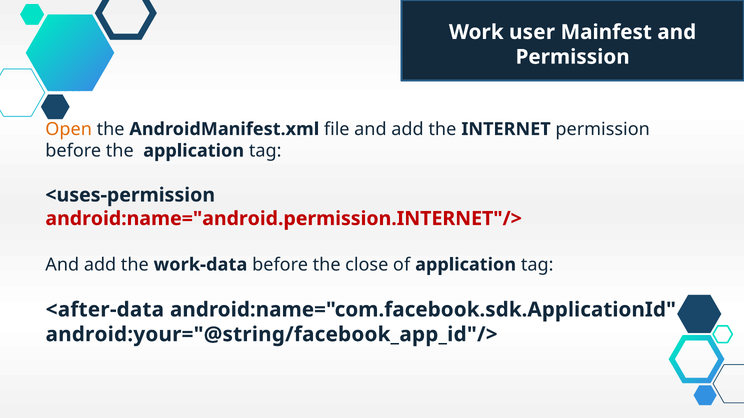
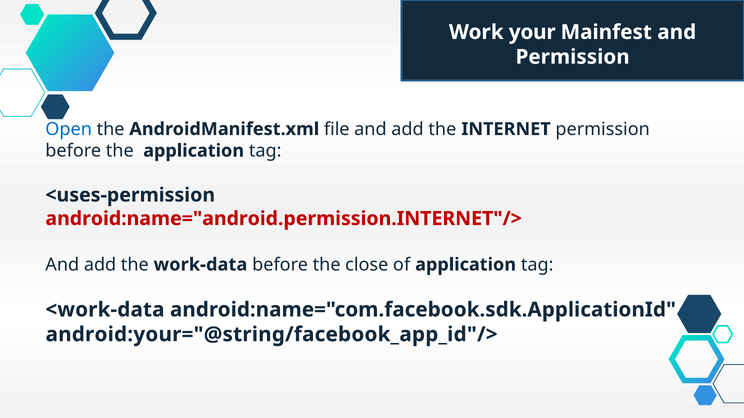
user: user -> your (532, 32)
Open colour: orange -> blue (69, 129)
<after-data: <after-data -> <work-data (105, 310)
